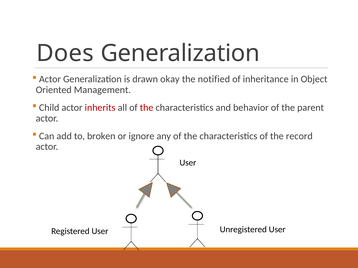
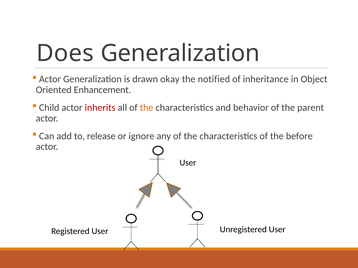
Management: Management -> Enhancement (102, 90)
the colour: red -> orange (147, 108)
broken: broken -> release (101, 136)
record: record -> before (299, 136)
